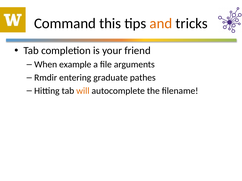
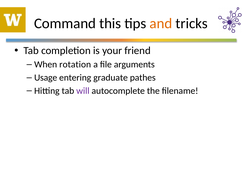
example: example -> rotation (75, 65)
Rmdir: Rmdir -> Usage (46, 78)
will colour: orange -> purple (83, 91)
